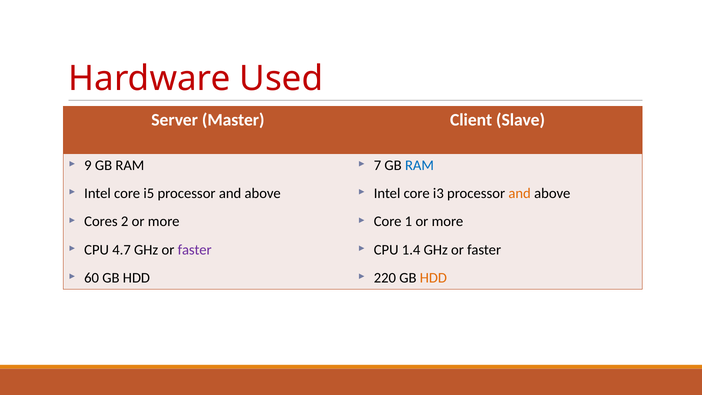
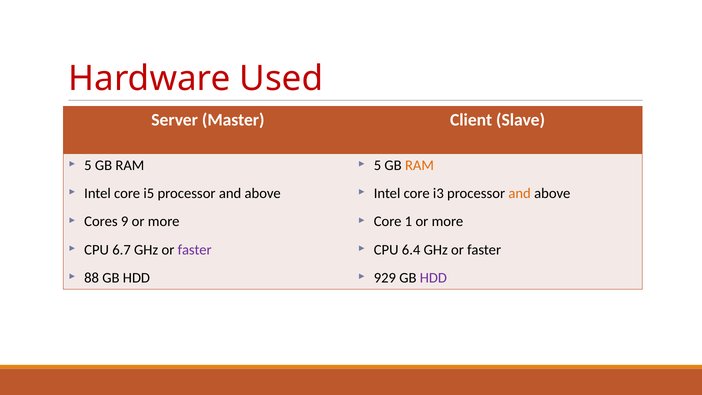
9: 9 -> 5 (88, 165)
7: 7 -> 5 (377, 165)
RAM colour: blue -> orange (419, 165)
2: 2 -> 9 (125, 221)
4.7: 4.7 -> 6.7 (122, 250)
1.4: 1.4 -> 6.4 (411, 250)
60: 60 -> 88 (92, 278)
220: 220 -> 929 (385, 278)
HDD colour: orange -> purple (433, 278)
